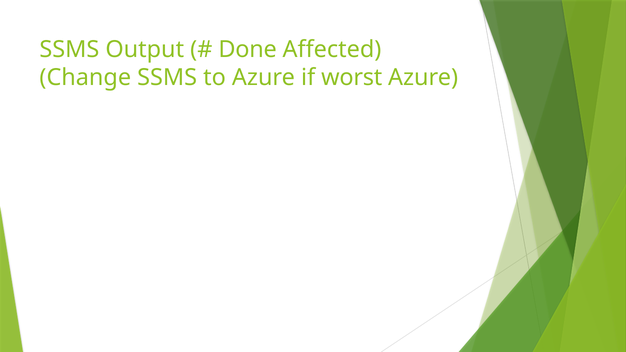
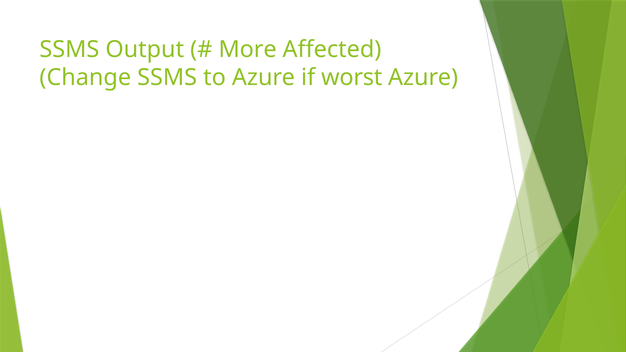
Done: Done -> More (248, 49)
